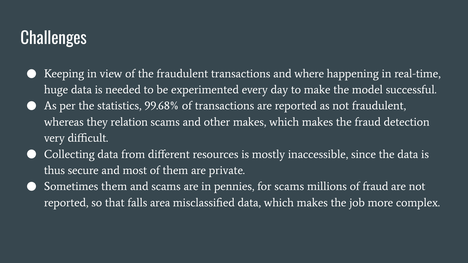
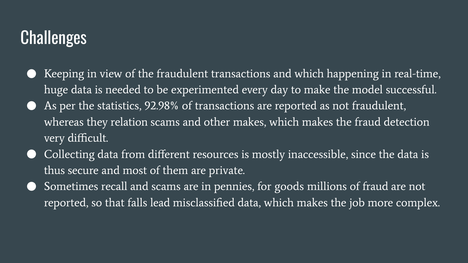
and where: where -> which (309, 74)
99.68%: 99.68% -> 92.98% (162, 106)
Sometimes them: them -> recall (114, 187)
for scams: scams -> goods (289, 187)
area: area -> lead (160, 203)
